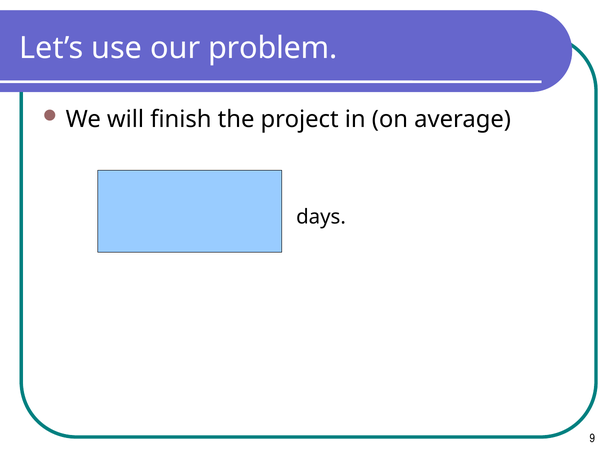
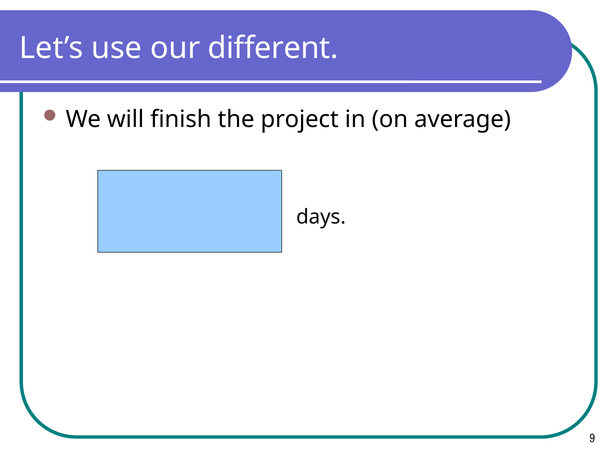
problem: problem -> different (273, 48)
